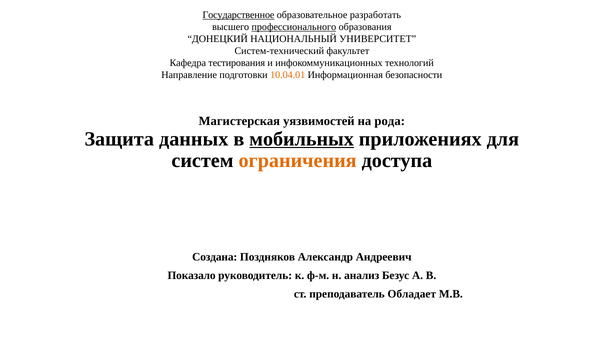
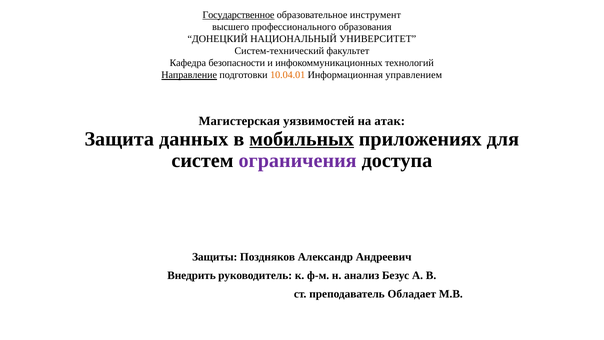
разработать: разработать -> инструмент (375, 15)
профессионального underline: present -> none (294, 27)
тестирования: тестирования -> безопасности (237, 63)
Направление underline: none -> present (189, 75)
безопасности: безопасности -> управлением (414, 75)
рода: рода -> атак (390, 121)
ограничения colour: orange -> purple (298, 161)
Создана: Создана -> Защиты (215, 257)
Показало: Показало -> Внедрить (192, 275)
